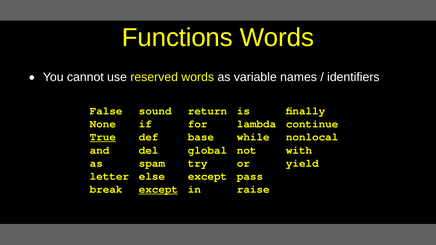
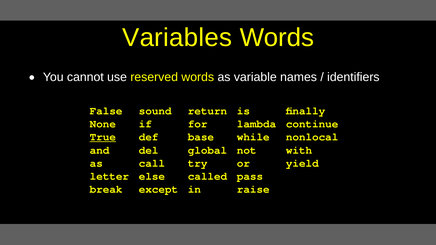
Functions: Functions -> Variables (177, 38)
spam: spam -> call (152, 163)
else except: except -> called (207, 176)
except underline: present -> none (158, 190)
